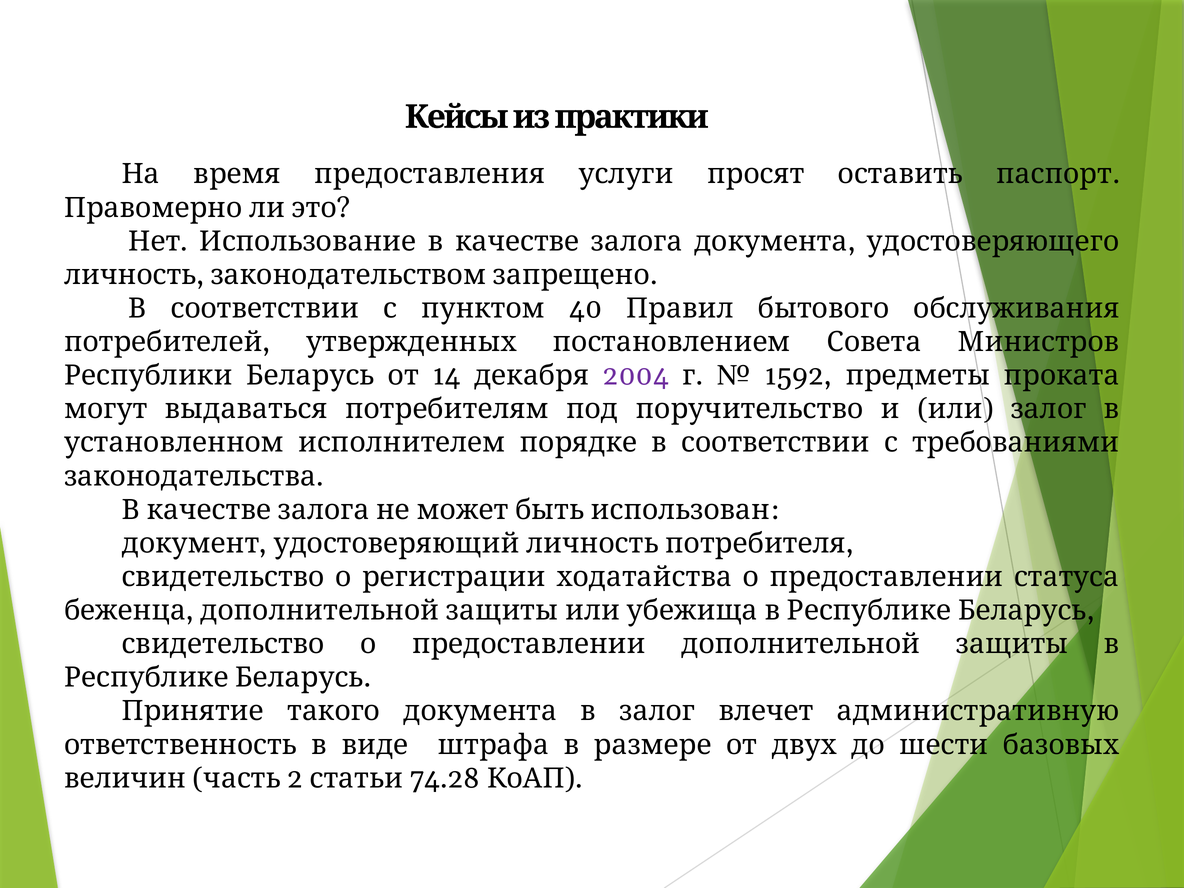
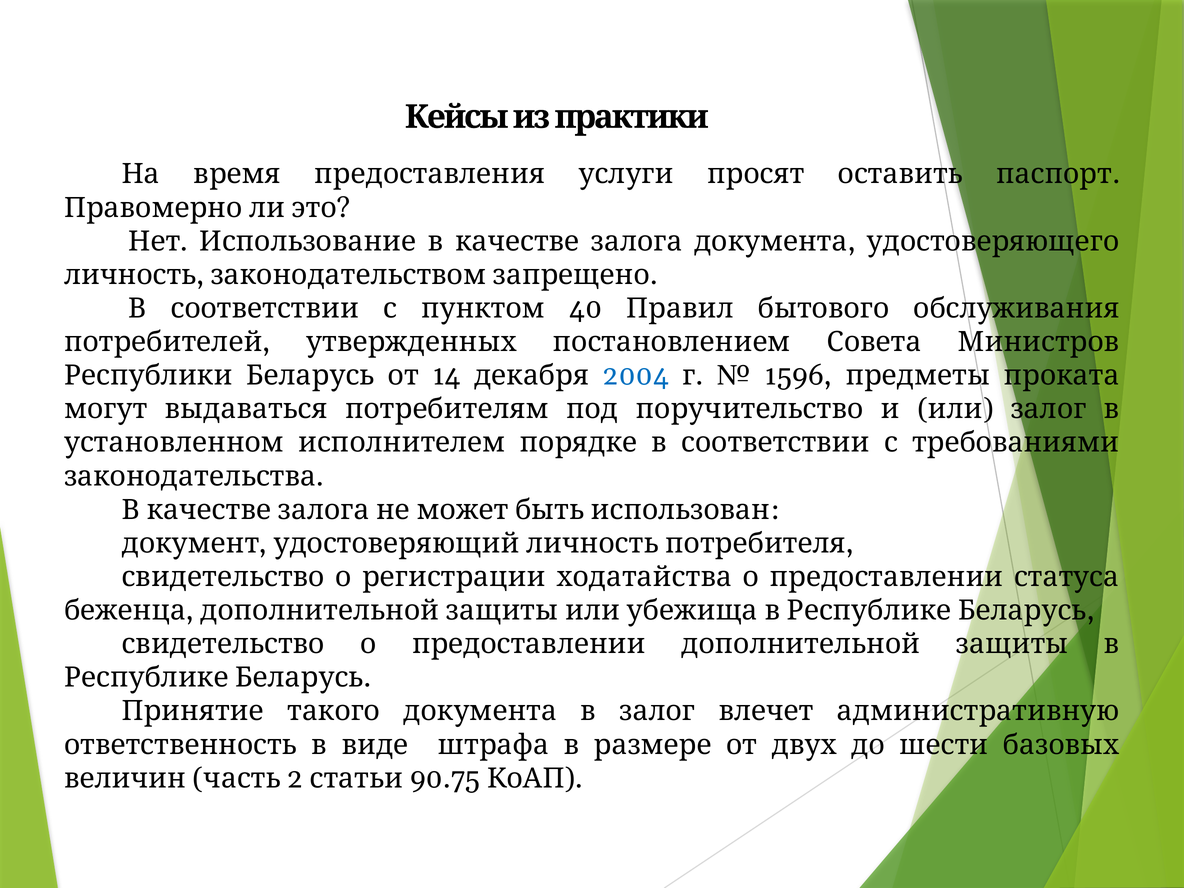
2004 colour: purple -> blue (636, 376)
1592: 1592 -> 1596 (798, 376)
74.28: 74.28 -> 90.75 (445, 778)
